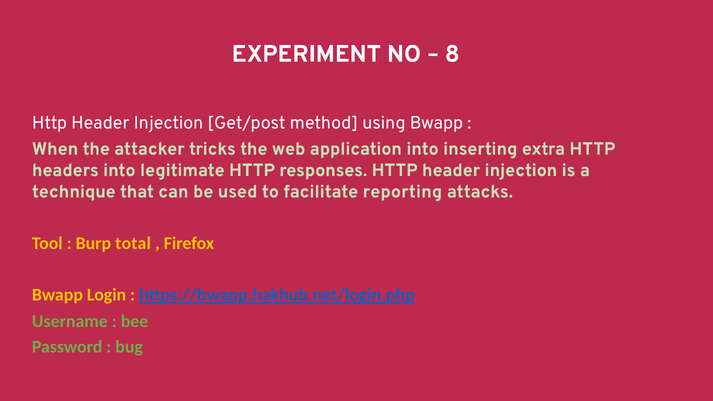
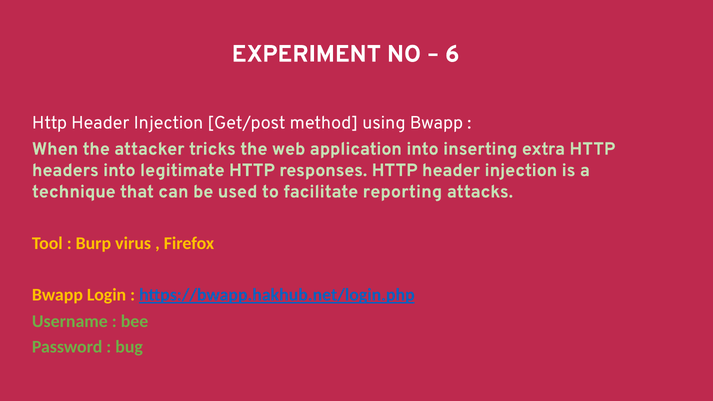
8: 8 -> 6 (452, 54)
total: total -> virus (133, 243)
